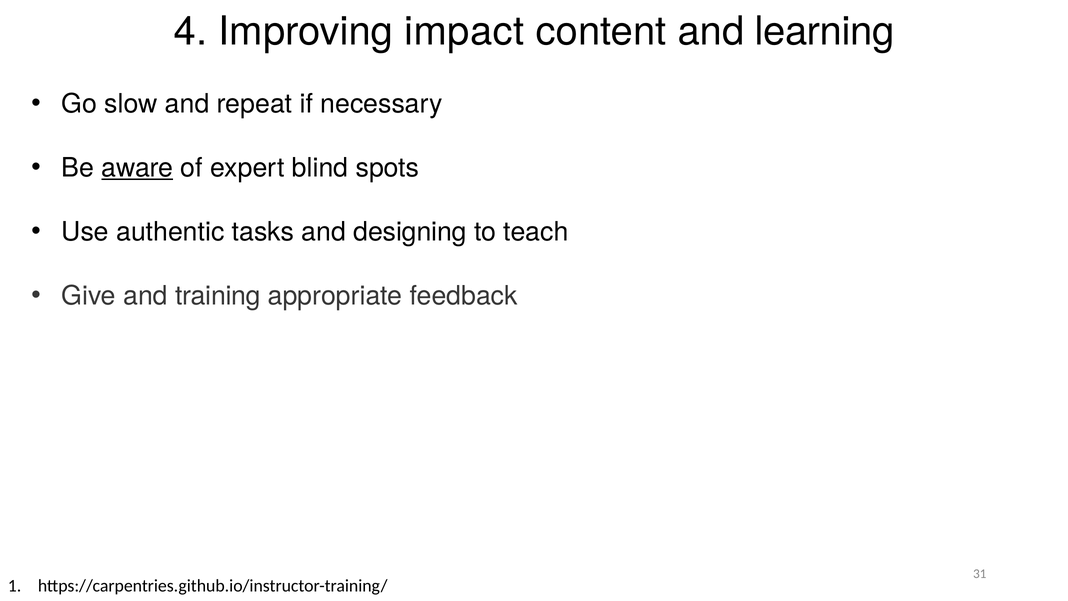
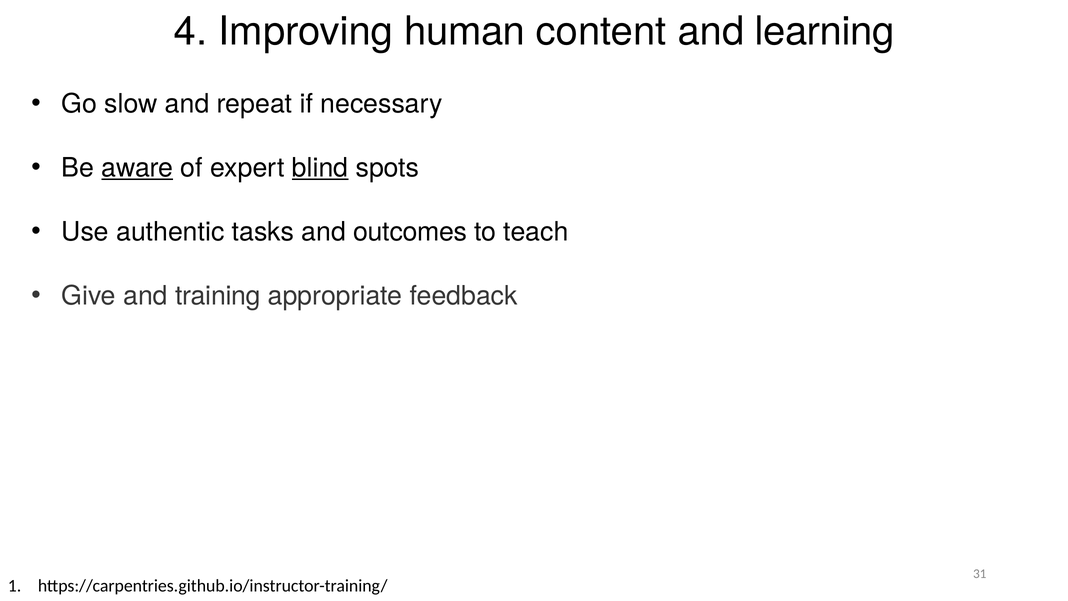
impact: impact -> human (465, 32)
blind underline: none -> present (320, 168)
designing: designing -> outcomes (410, 232)
